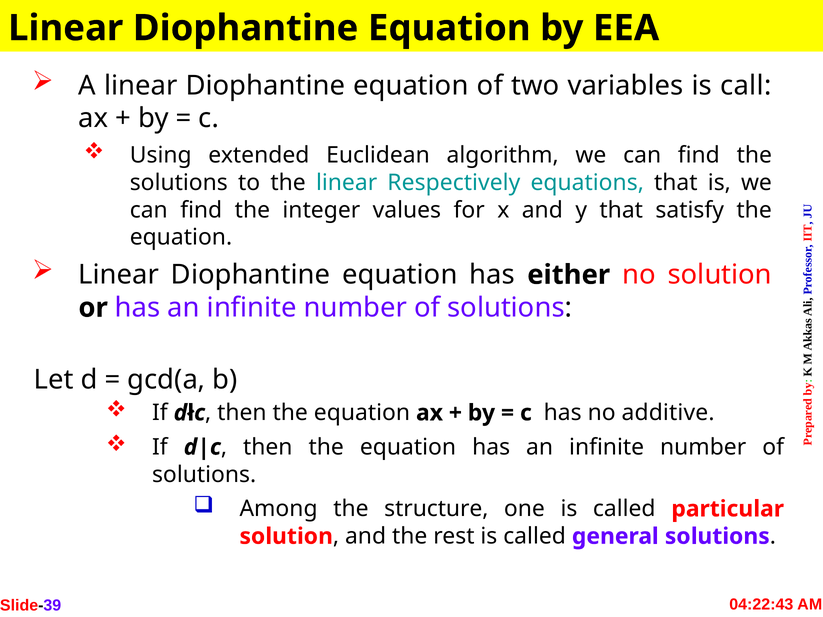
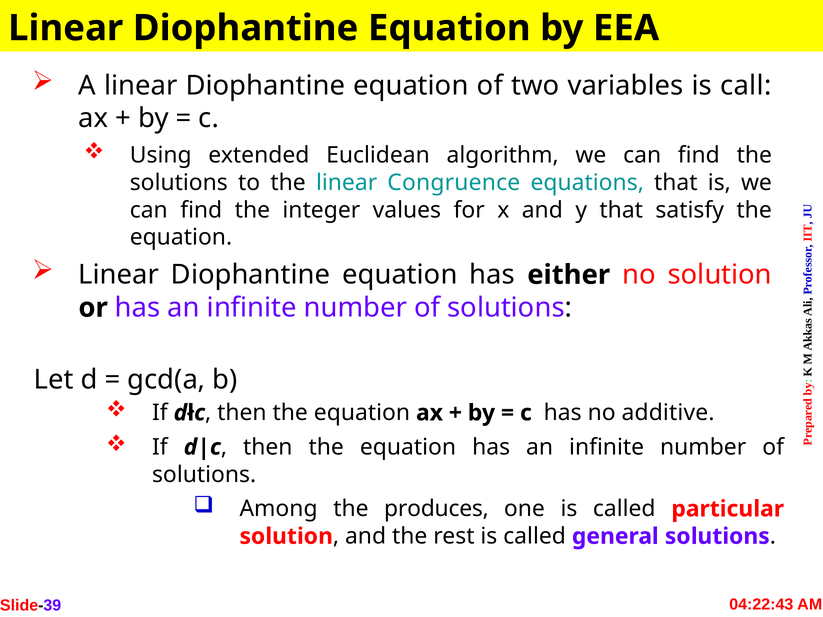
Respectively: Respectively -> Congruence (454, 183)
structure: structure -> produces (436, 509)
